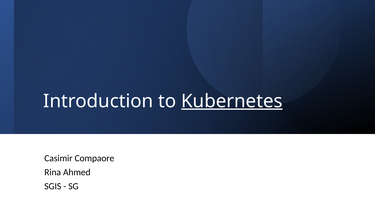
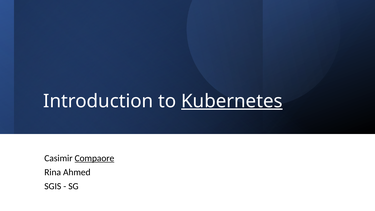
Compaore underline: none -> present (94, 158)
